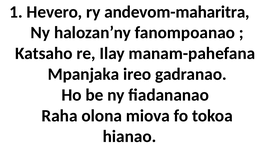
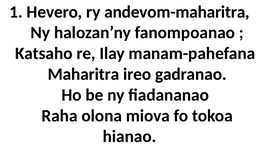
Mpanjaka: Mpanjaka -> Maharitra (83, 74)
